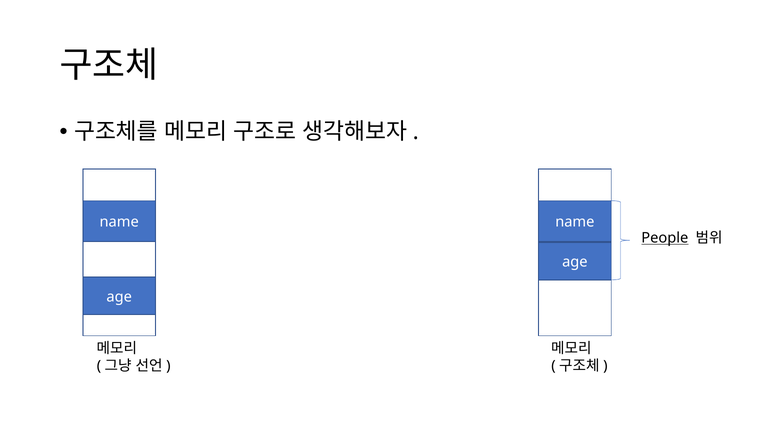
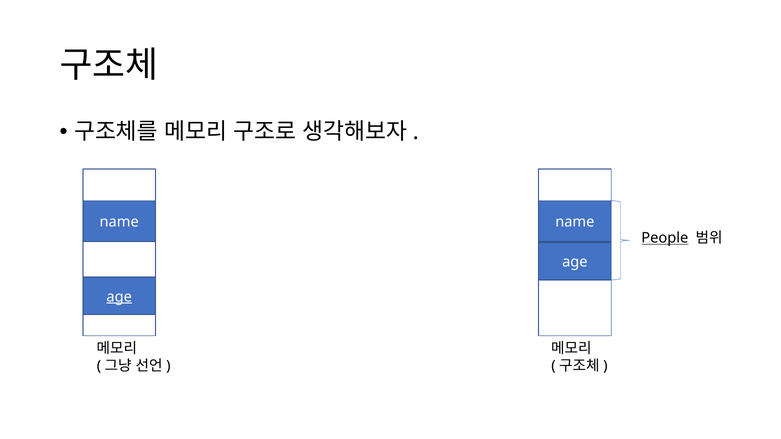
age underline: none -> present (119, 297)
